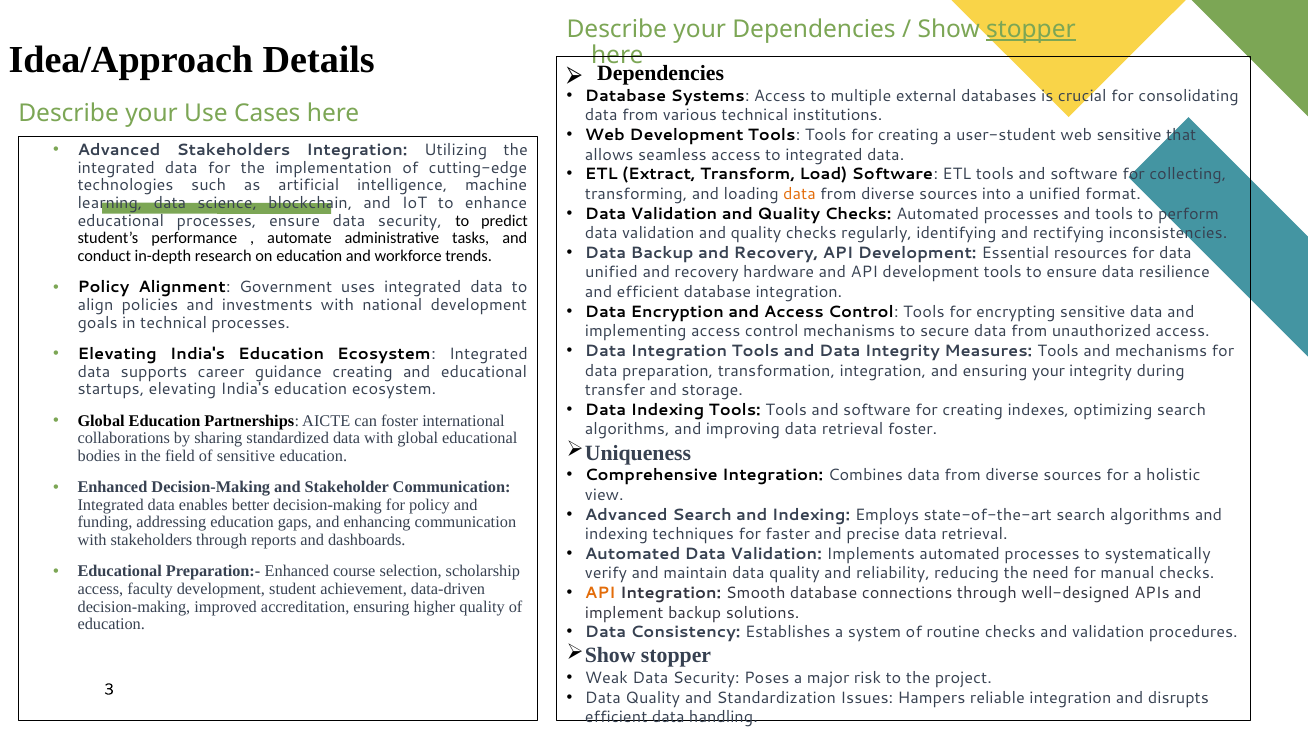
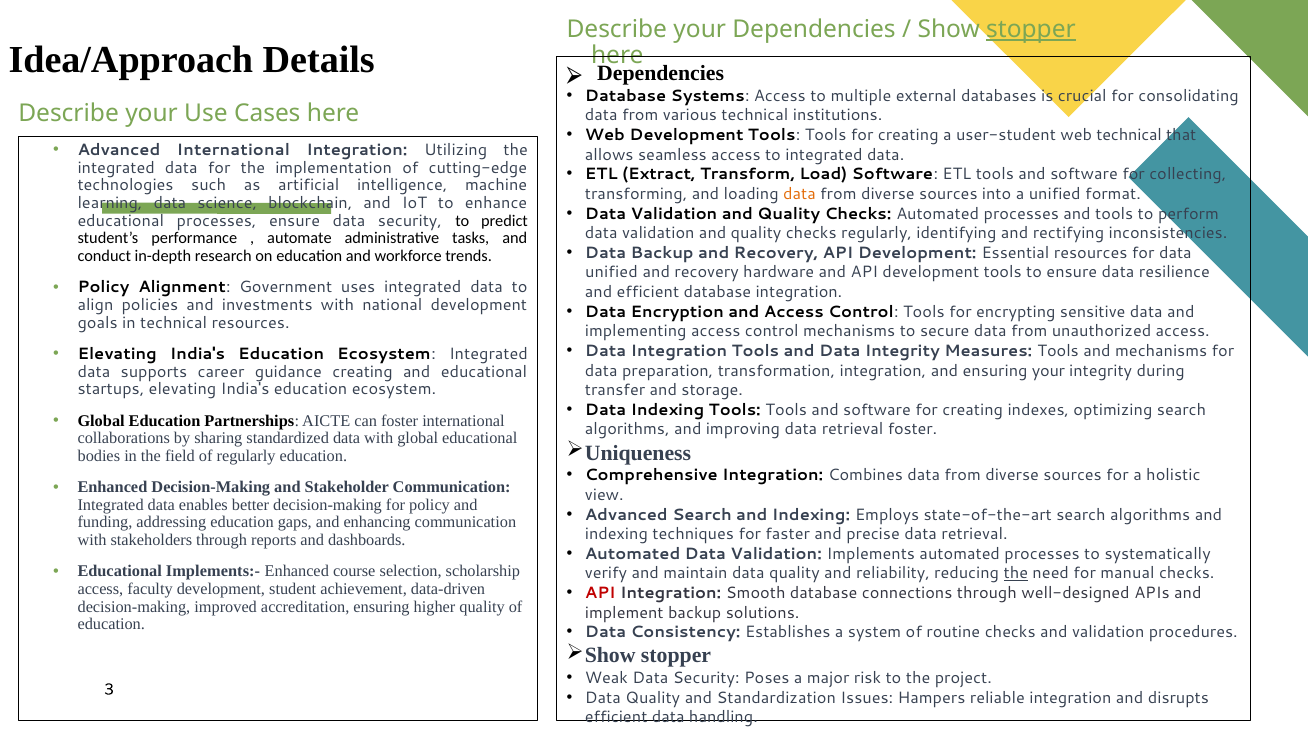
web sensitive: sensitive -> technical (1129, 135)
Advanced Stakeholders: Stakeholders -> International (233, 150)
technical processes: processes -> resources (251, 323)
of sensitive: sensitive -> regularly (246, 456)
Preparation:-: Preparation:- -> Implements:- (213, 571)
the underline: none -> present (1016, 573)
API colour: orange -> red (600, 593)
